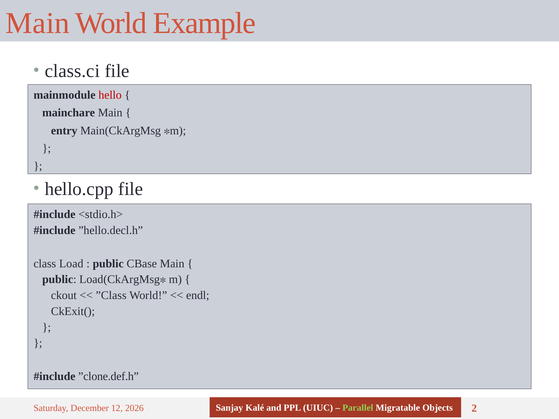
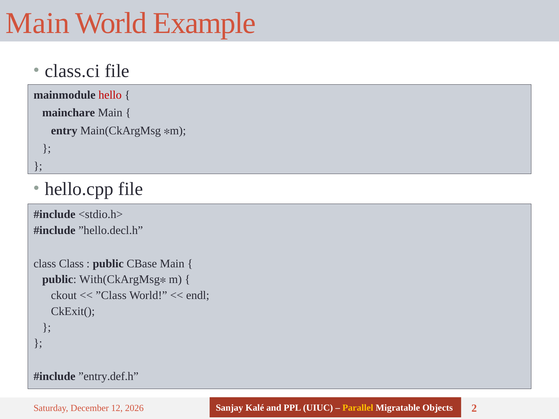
class Load: Load -> Class (71, 264)
Load(CkArgMsg: Load(CkArgMsg -> With(CkArgMsg (120, 280)
”clone.def.h: ”clone.def.h -> ”entry.def.h (108, 377)
Parallel colour: light green -> yellow (358, 408)
